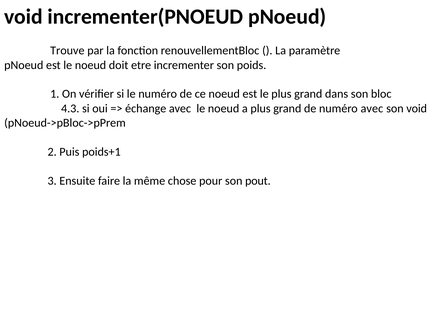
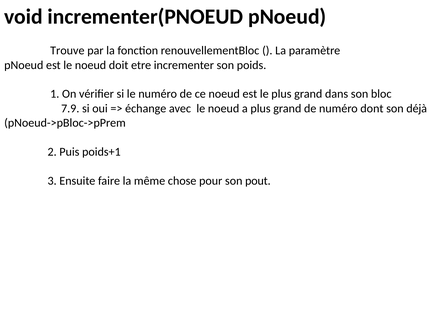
4.3: 4.3 -> 7.9 (70, 108)
numéro avec: avec -> dont (372, 108)
son void: void -> déjà (417, 108)
